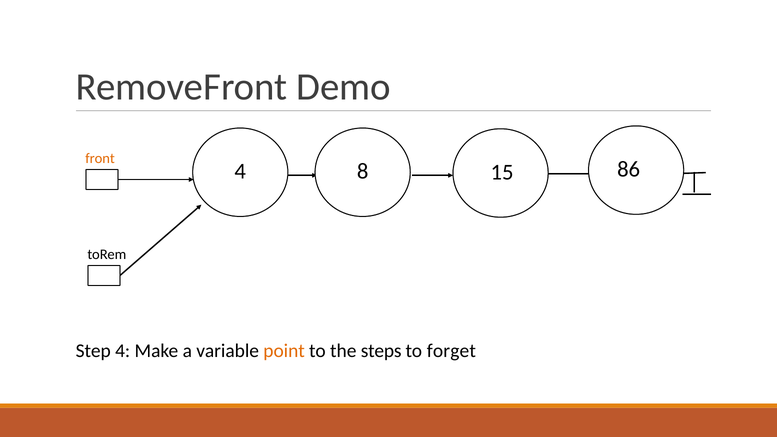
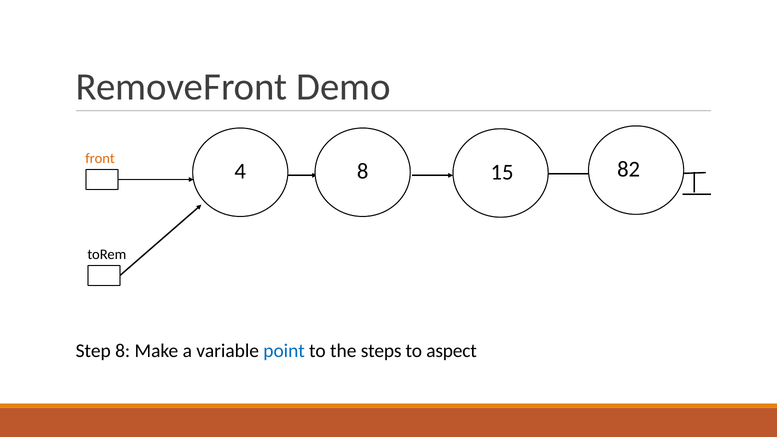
86: 86 -> 82 (629, 169)
Step 4: 4 -> 8 (123, 351)
point colour: orange -> blue (284, 351)
forget: forget -> aspect (452, 351)
